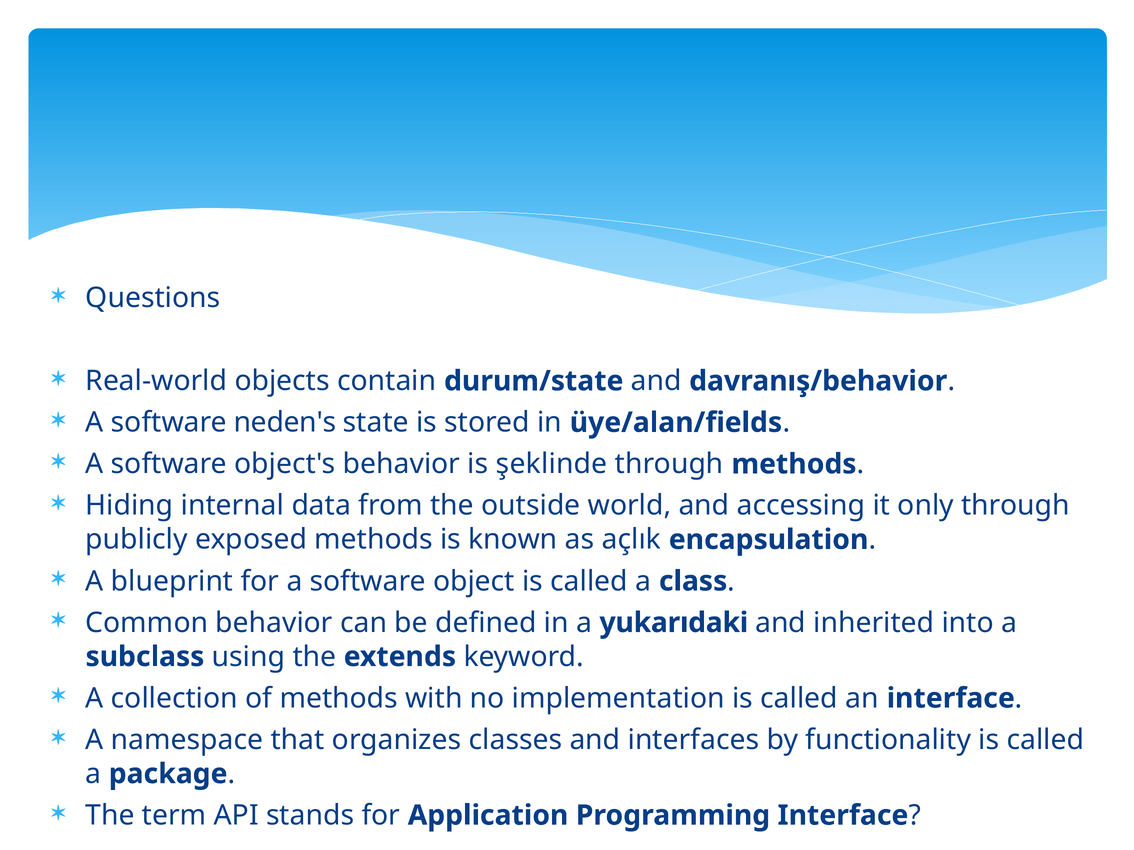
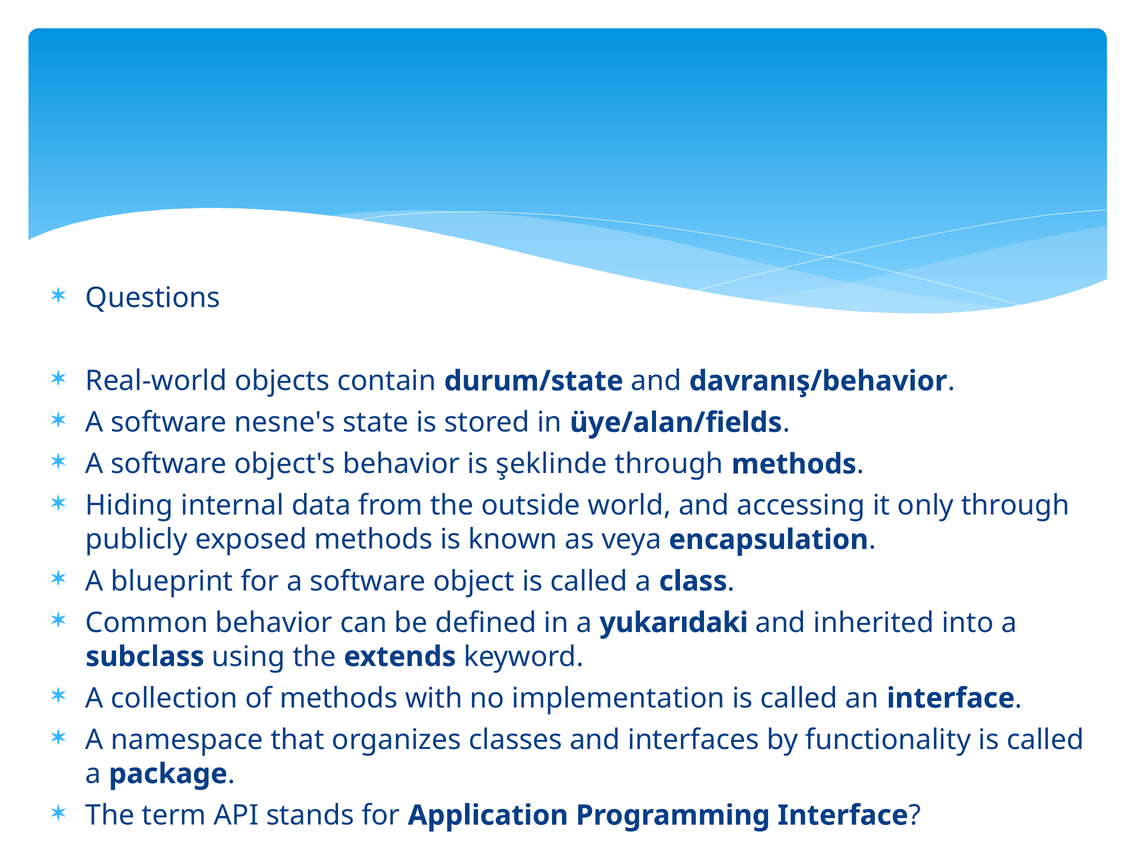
neden's: neden's -> nesne's (285, 423)
açlık: açlık -> veya (631, 540)
